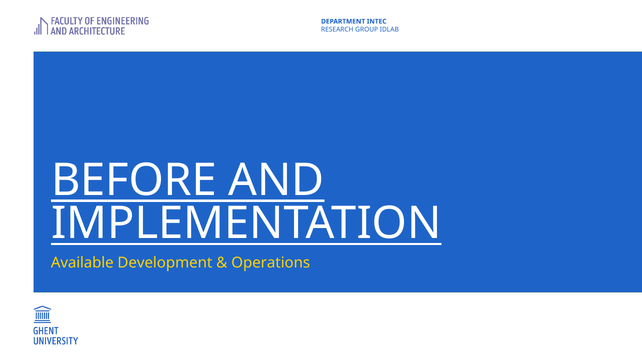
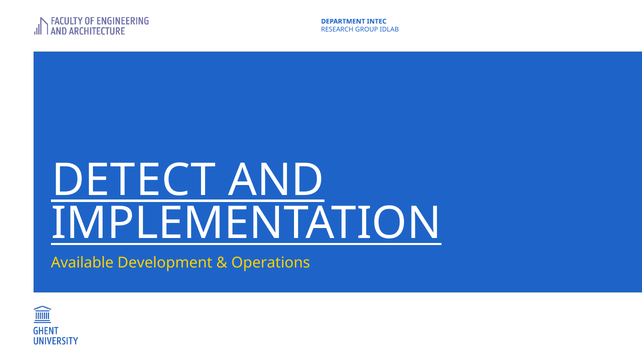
BEFORE: BEFORE -> DETECT (134, 180)
